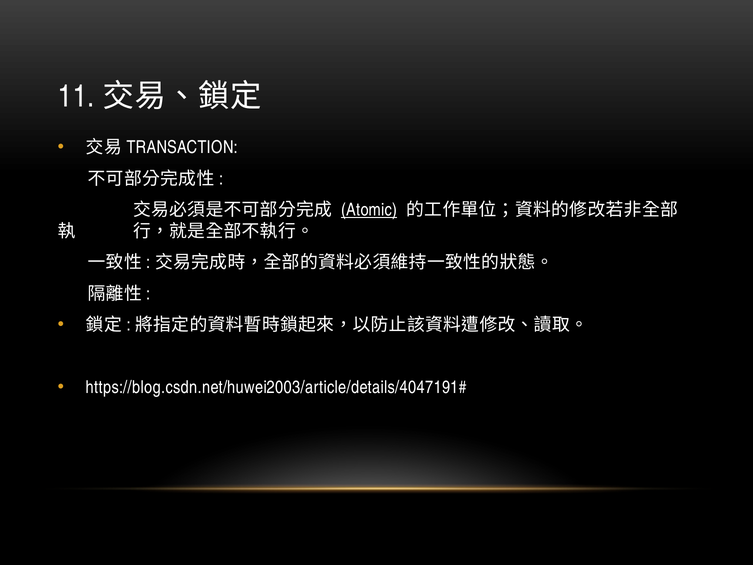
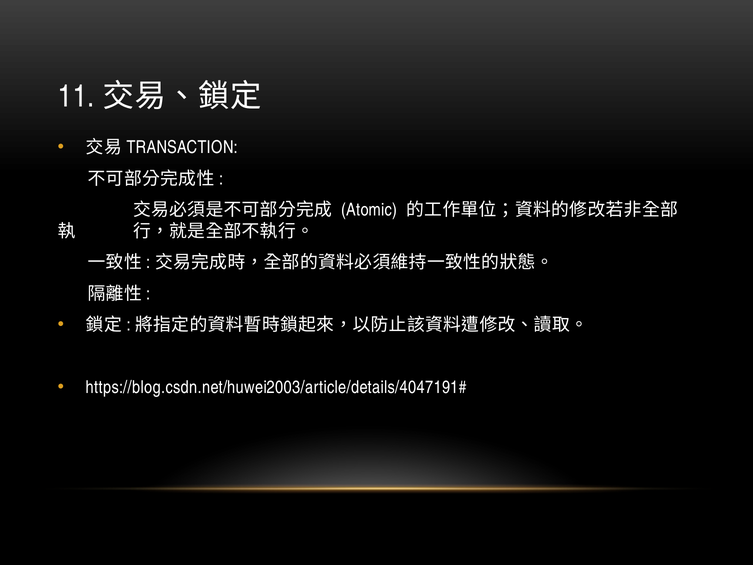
Atomic underline: present -> none (369, 210)
